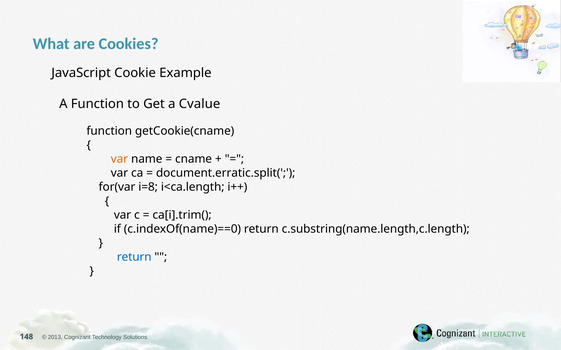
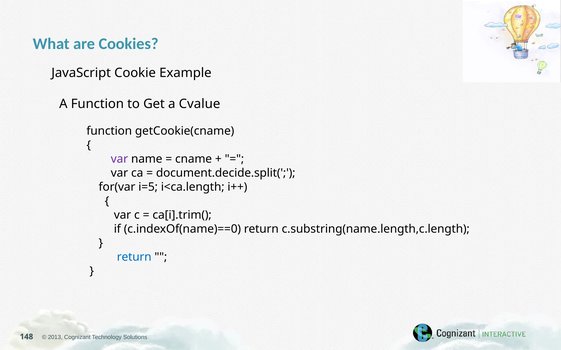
var colour: orange -> purple (119, 159)
document.erratic.split(: document.erratic.split( -> document.decide.split( (226, 173)
i=8: i=8 -> i=5 (148, 187)
